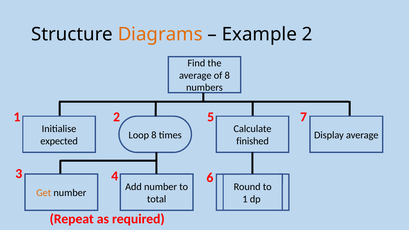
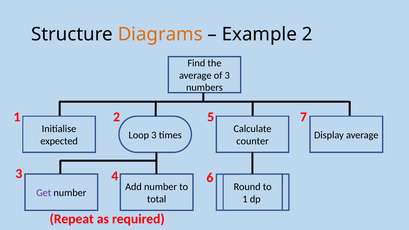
of 8: 8 -> 3 (227, 75)
Loop 8: 8 -> 3 (154, 135)
finished: finished -> counter (253, 141)
Get colour: orange -> purple (44, 193)
